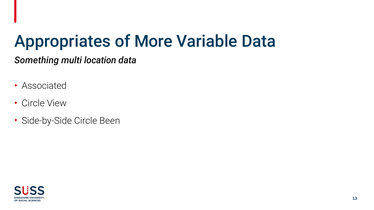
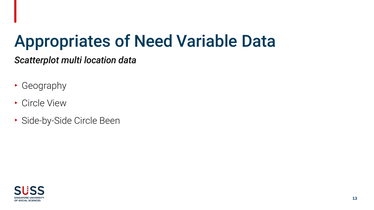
More: More -> Need (153, 42)
Something: Something -> Scatterplot (37, 60)
Associated: Associated -> Geography (44, 86)
